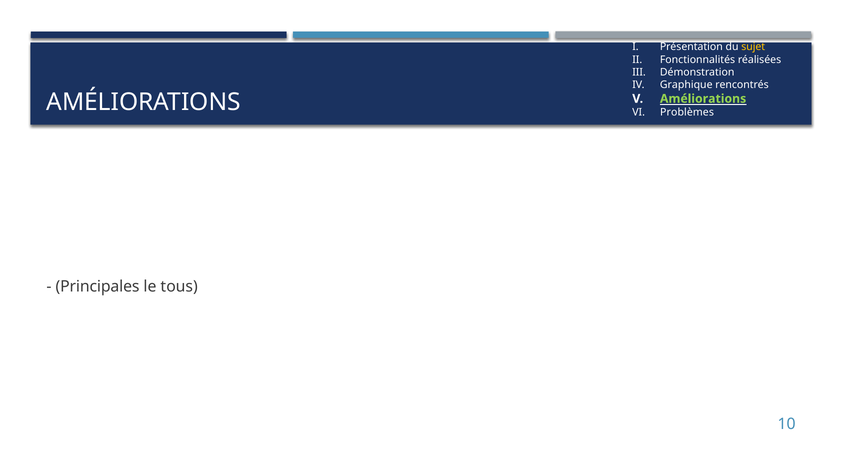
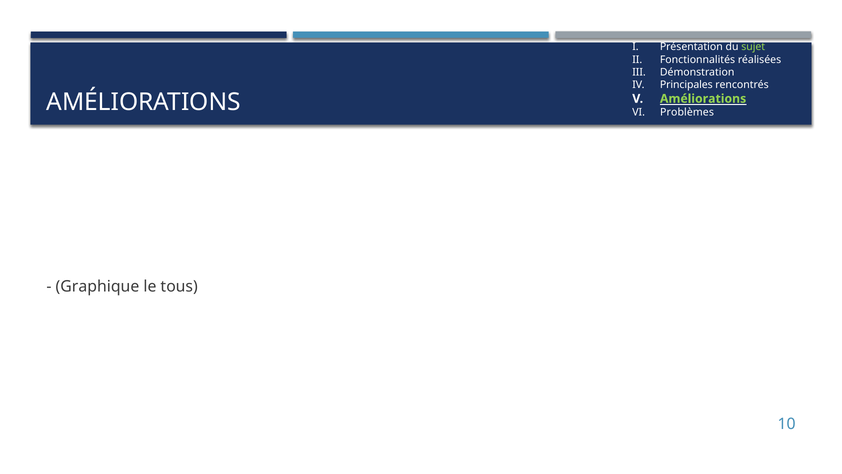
sujet colour: yellow -> light green (753, 47)
Graphique: Graphique -> Principales (686, 85)
Principales: Principales -> Graphique (97, 286)
